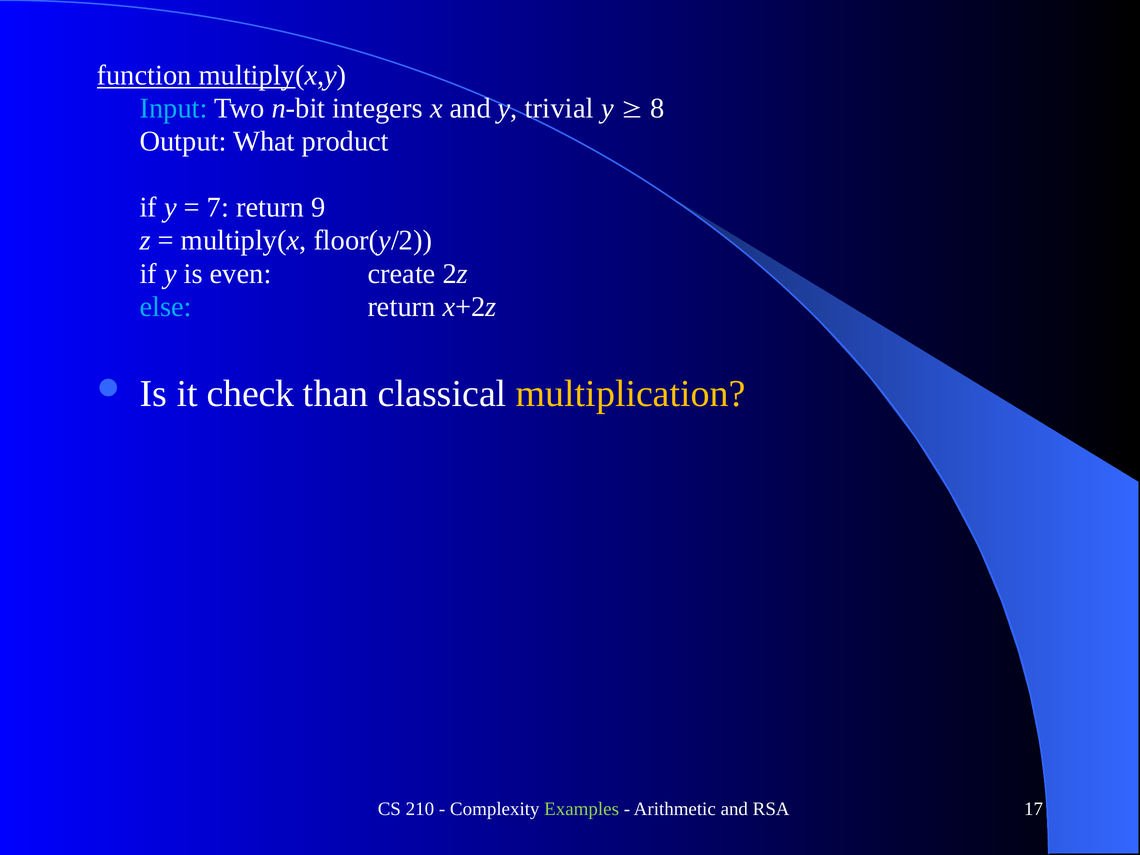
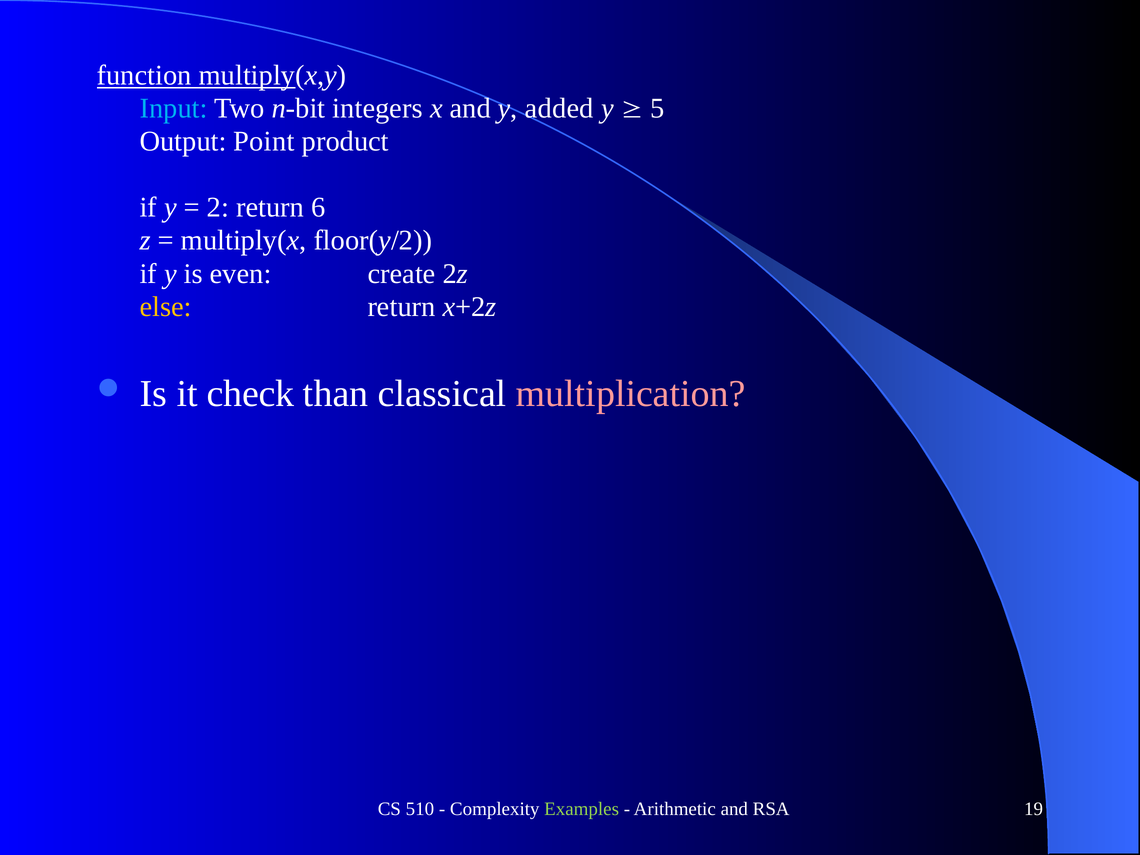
trivial: trivial -> added (559, 108)
8: 8 -> 5 (658, 108)
What: What -> Point (264, 141)
7: 7 -> 2 (218, 207)
9: 9 -> 6 (318, 207)
else colour: light blue -> yellow (166, 307)
multiplication colour: yellow -> pink (631, 394)
210: 210 -> 510 (420, 809)
17: 17 -> 19 (1034, 809)
